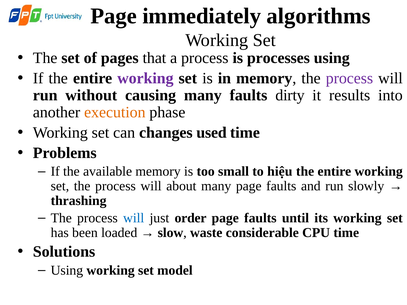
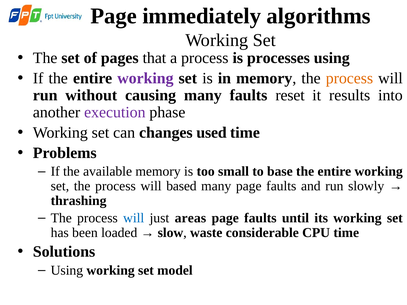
process colour: purple -> orange (349, 78)
dirty: dirty -> reset (290, 95)
execution colour: orange -> purple (115, 112)
hiệu: hiệu -> base (280, 172)
about: about -> based (181, 186)
order: order -> areas (190, 218)
